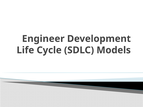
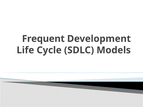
Engineer: Engineer -> Frequent (43, 39)
